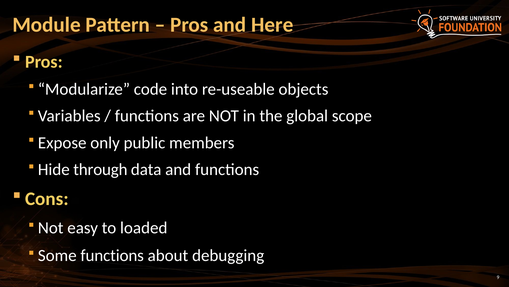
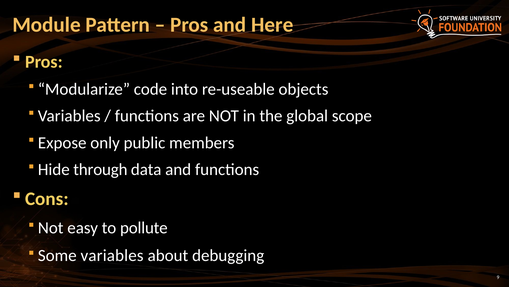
loaded: loaded -> pollute (144, 227)
Some functions: functions -> variables (112, 255)
